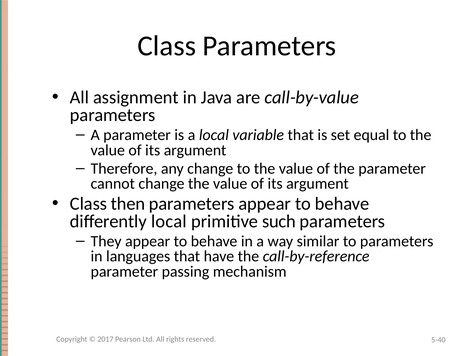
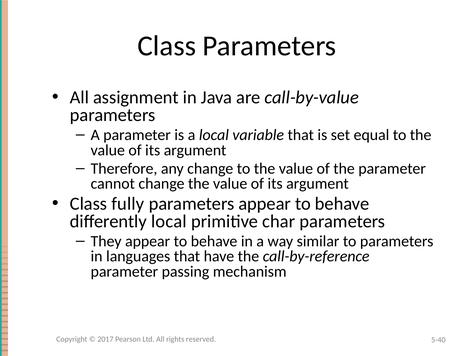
then: then -> fully (128, 203)
such: such -> char (279, 221)
